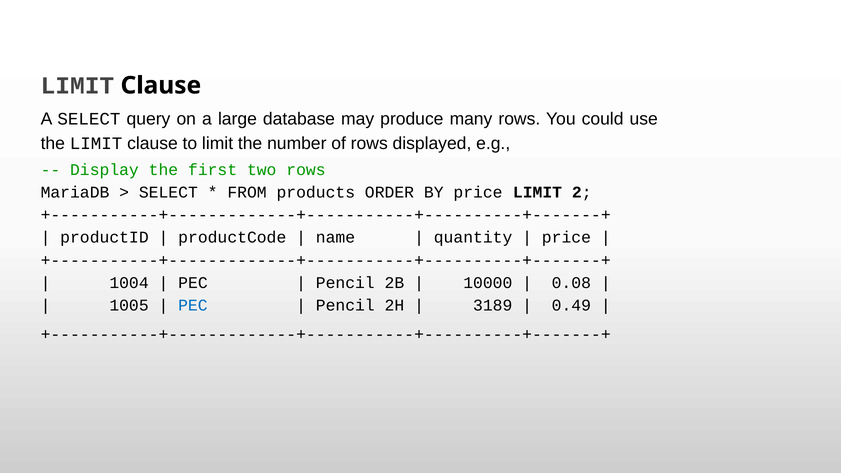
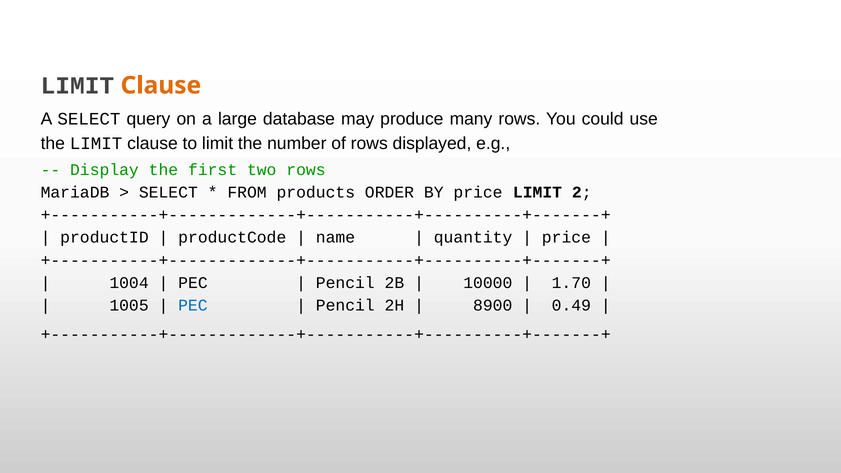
Clause colour: black -> orange (161, 85)
0.08: 0.08 -> 1.70 (571, 283)
3189: 3189 -> 8900 (493, 305)
